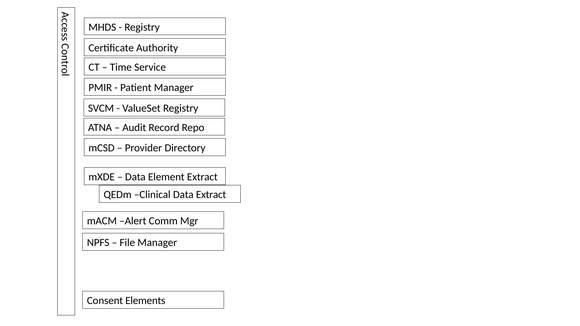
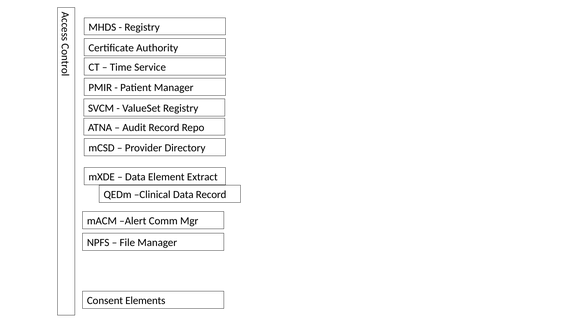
Data Extract: Extract -> Record (211, 195)
